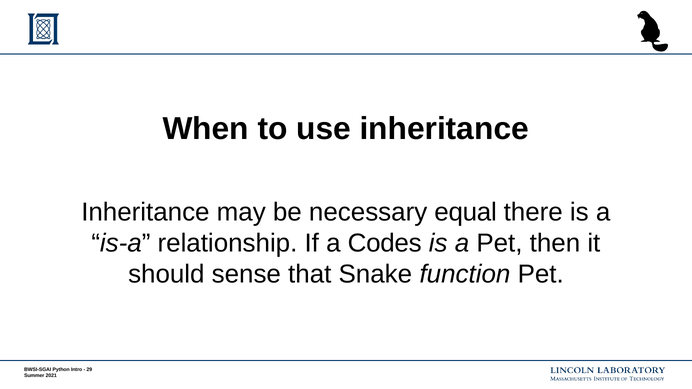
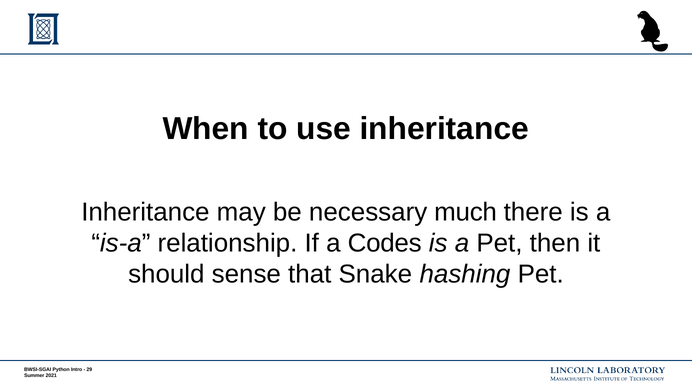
equal: equal -> much (466, 212)
function: function -> hashing (465, 274)
